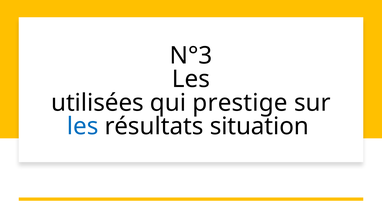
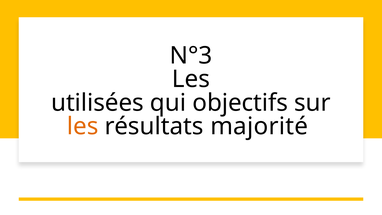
prestige: prestige -> objectifs (240, 103)
les colour: blue -> orange (83, 126)
situation: situation -> majorité (259, 126)
